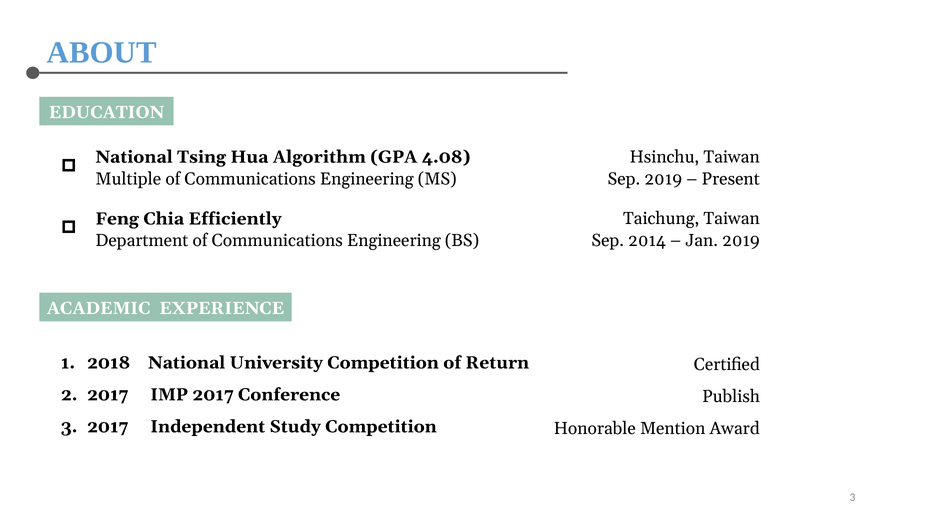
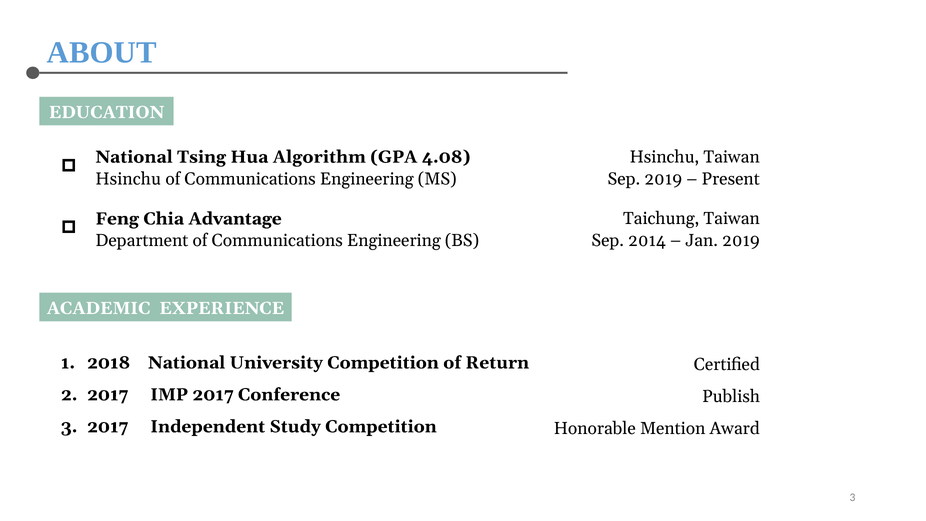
Multiple: Multiple -> Hsinchu (128, 179)
Efficiently: Efficiently -> Advantage (235, 219)
